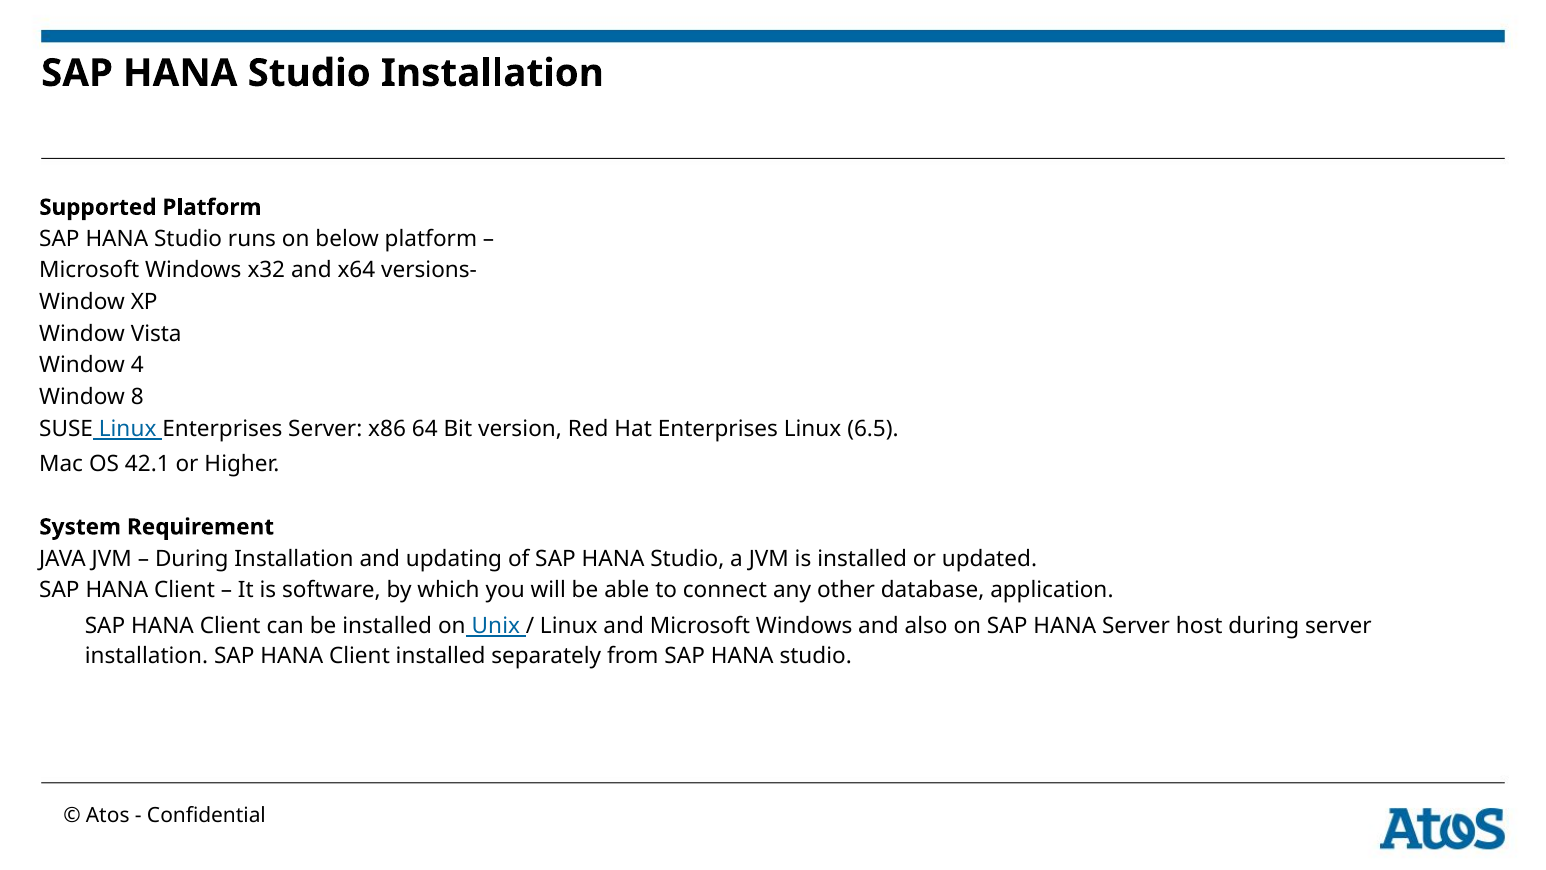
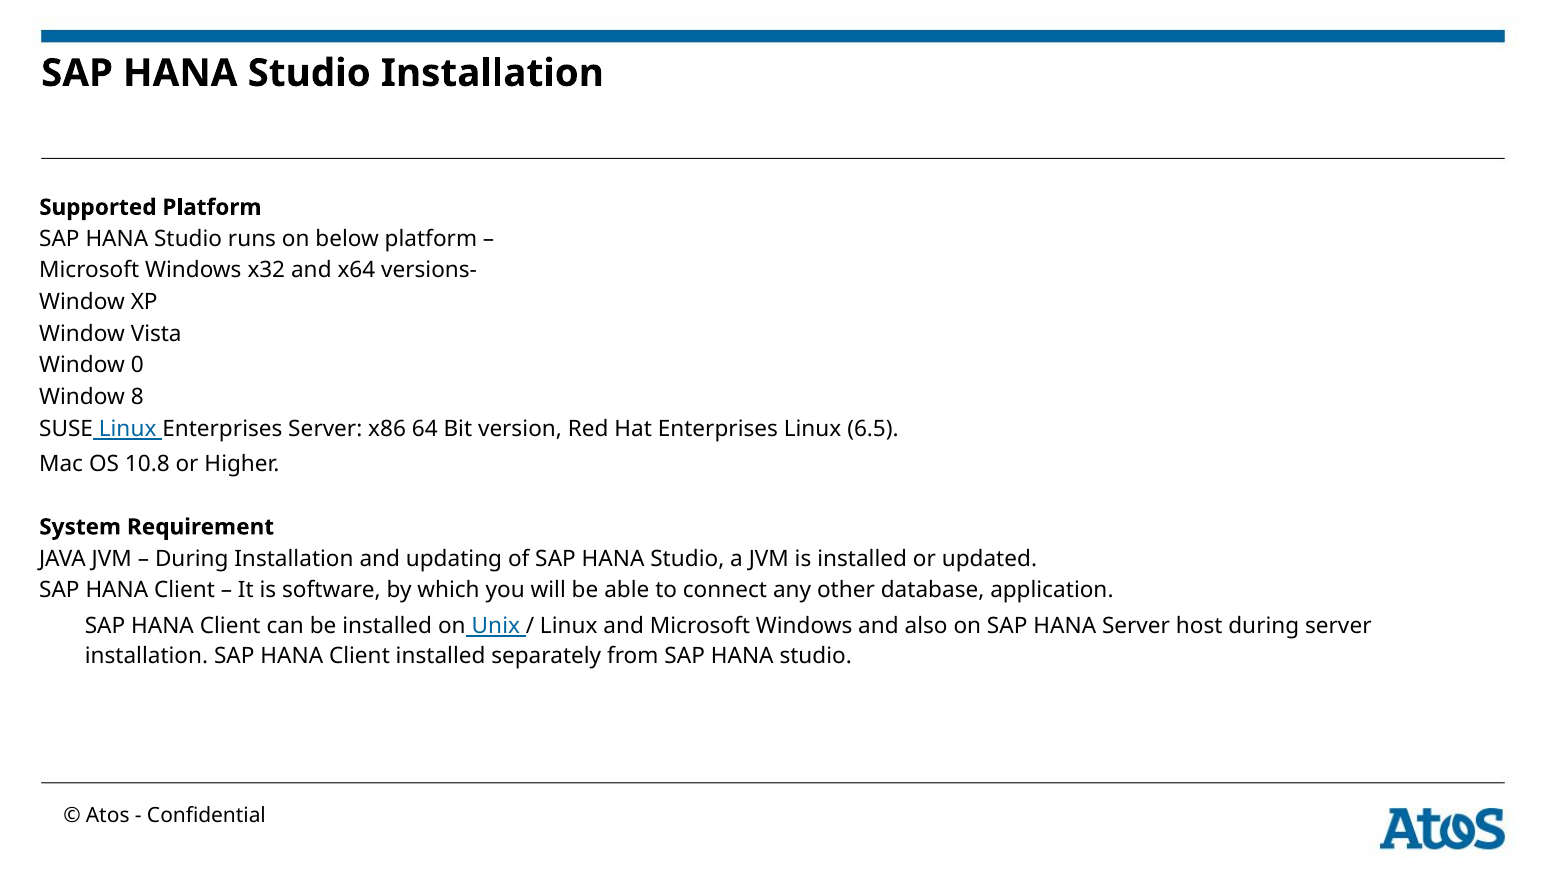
4: 4 -> 0 (137, 365)
42.1: 42.1 -> 10.8 (147, 464)
